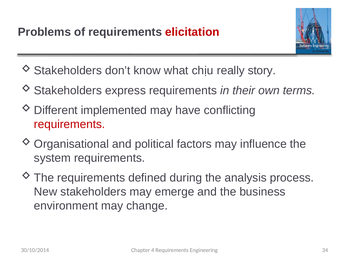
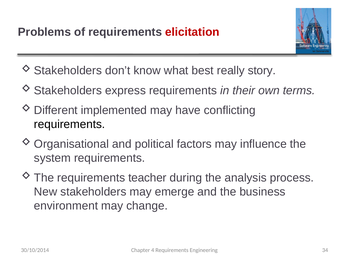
chịu: chịu -> best (203, 71)
requirements colour: red -> black (70, 124)
defined: defined -> teacher (147, 178)
